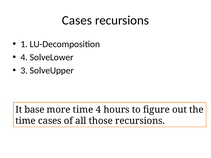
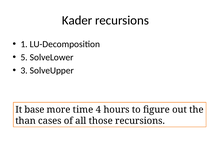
Cases: Cases -> Kader (77, 20)
4: 4 -> 5 (24, 57)
time: time -> than (26, 121)
